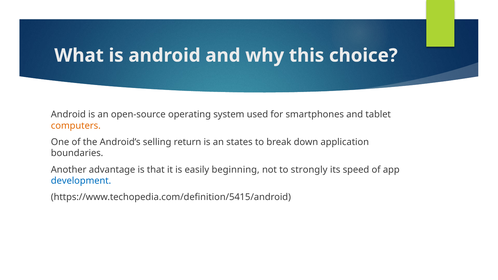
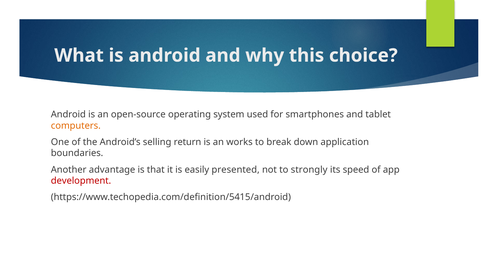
states: states -> works (239, 142)
beginning: beginning -> presented (236, 170)
development colour: blue -> red (81, 181)
